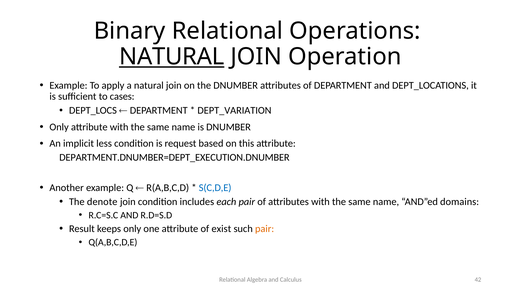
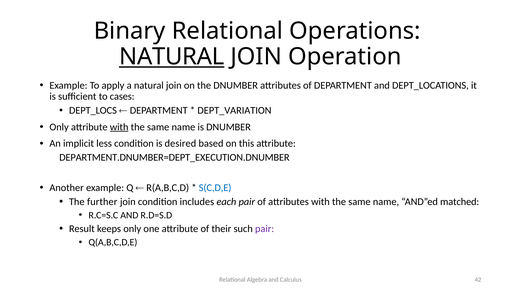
with underline: none -> present (119, 127)
request: request -> desired (180, 144)
denote: denote -> further (102, 202)
domains: domains -> matched (460, 202)
exist: exist -> their (221, 229)
pair colour: orange -> purple (265, 229)
